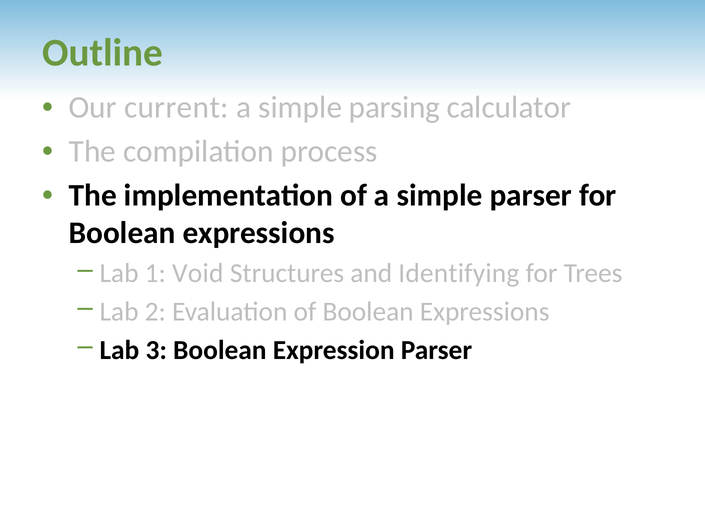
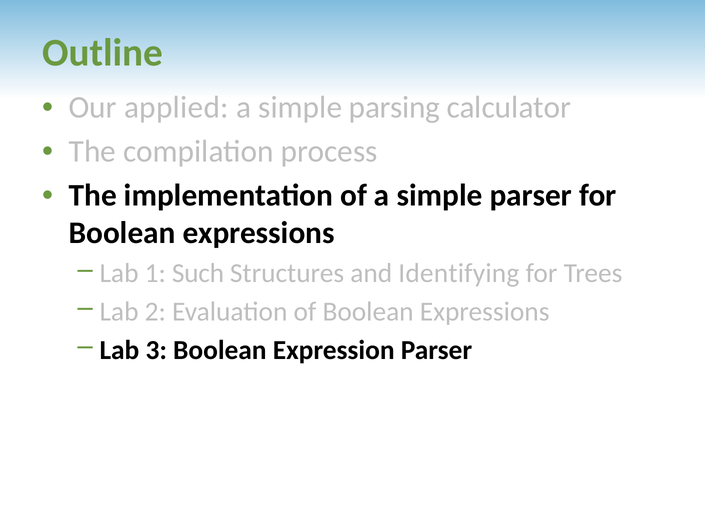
current: current -> applied (176, 107)
Void: Void -> Such (198, 273)
